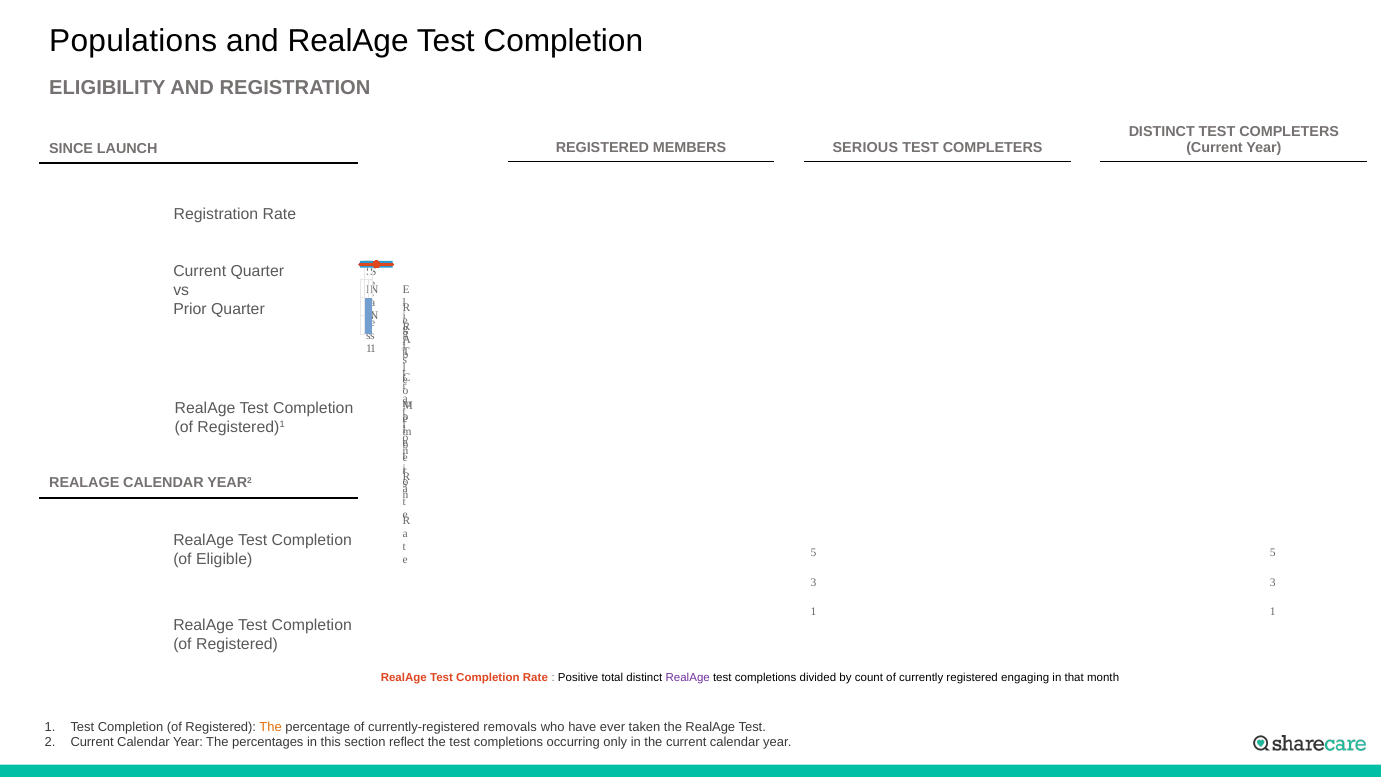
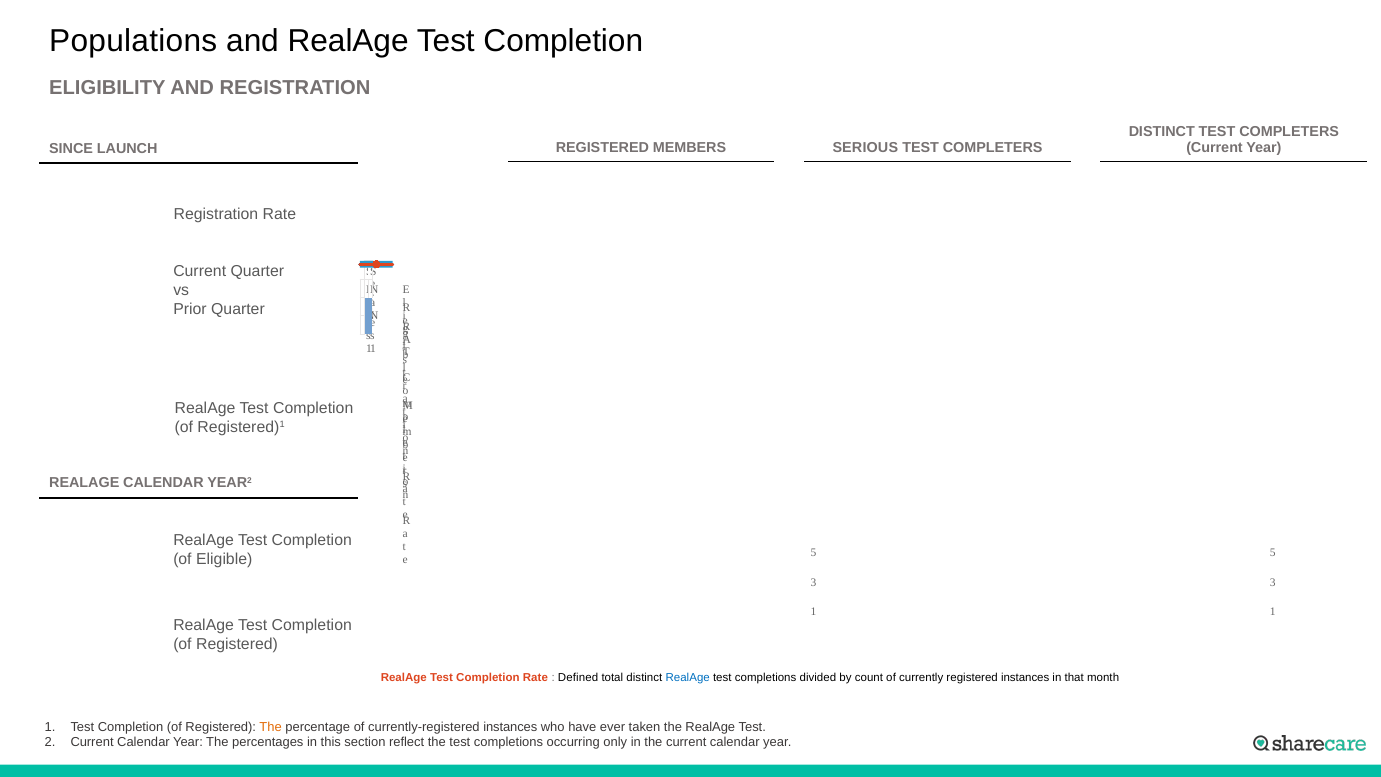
Positive: Positive -> Defined (578, 677)
RealAge colour: purple -> blue (688, 677)
registered engaging: engaging -> instances (1025, 677)
currently-registered removals: removals -> instances (510, 727)
